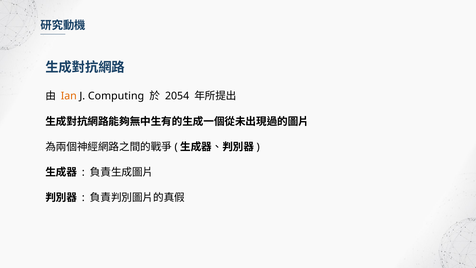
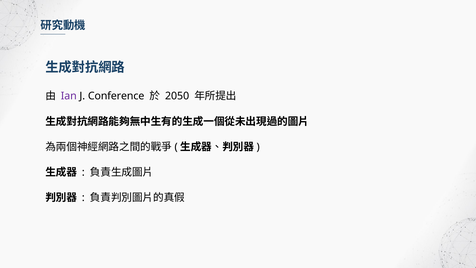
Ian colour: orange -> purple (69, 96)
Computing: Computing -> Conference (116, 96)
2054: 2054 -> 2050 (177, 96)
